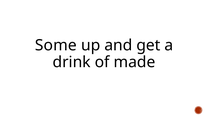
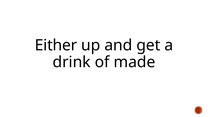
Some: Some -> Either (56, 45)
